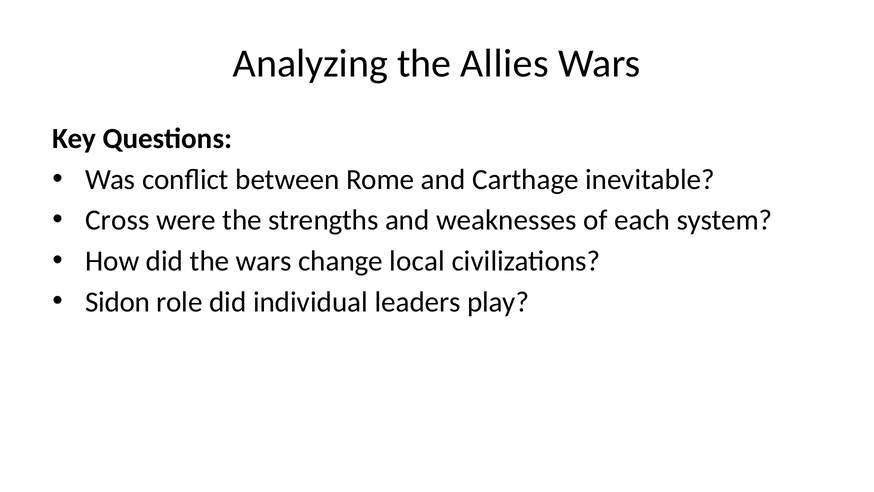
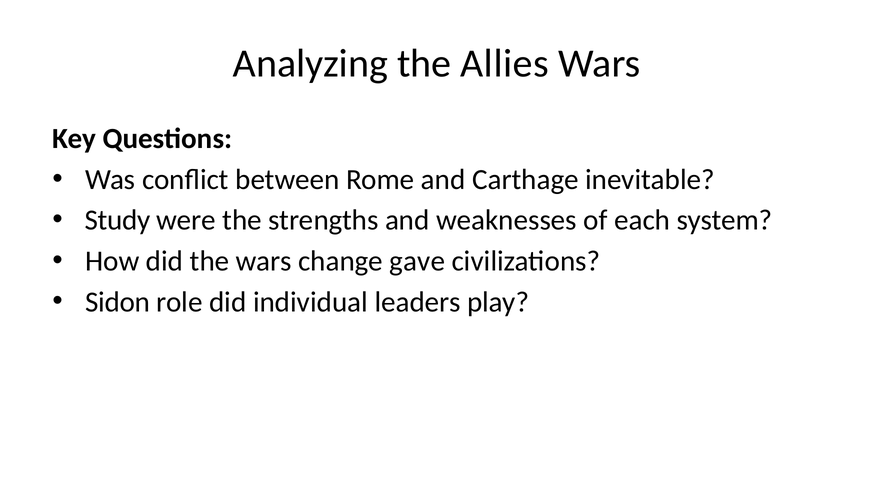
Cross: Cross -> Study (118, 220)
local: local -> gave (417, 261)
